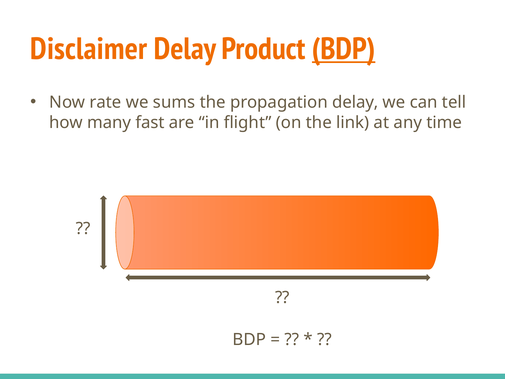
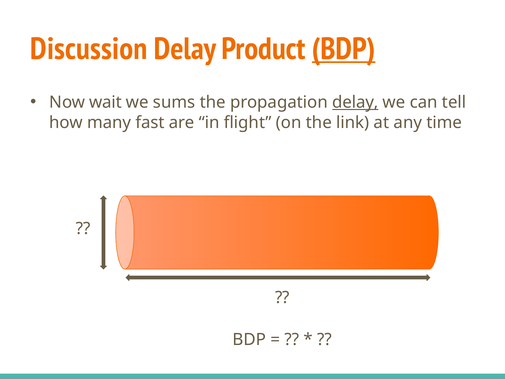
Disclaimer: Disclaimer -> Discussion (89, 49)
rate: rate -> wait (106, 102)
delay underline: none -> present (355, 102)
